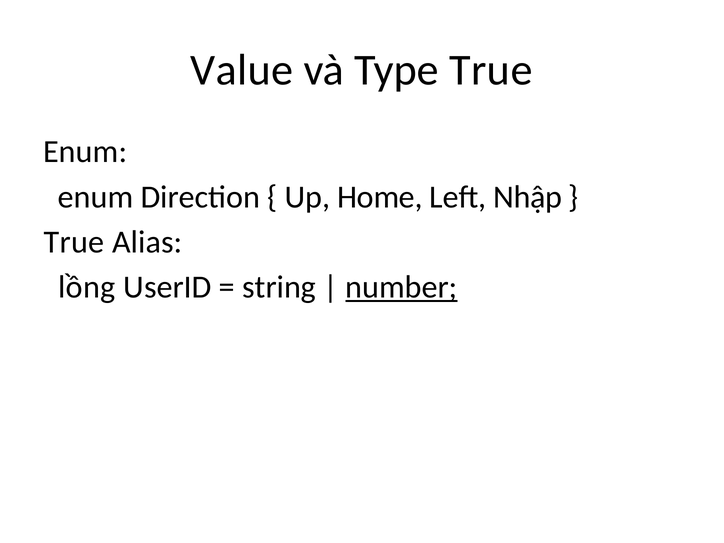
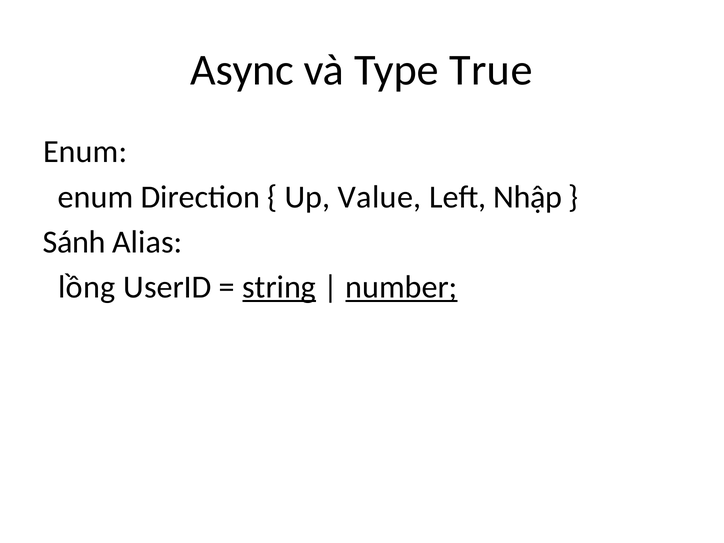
Value: Value -> Async (242, 70)
Home: Home -> Value (380, 197)
True: True -> Sánh (74, 242)
string underline: none -> present (279, 287)
